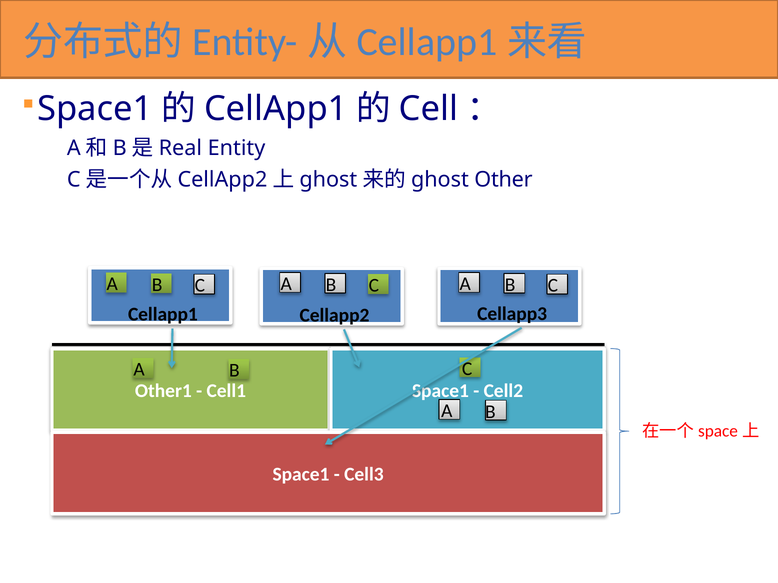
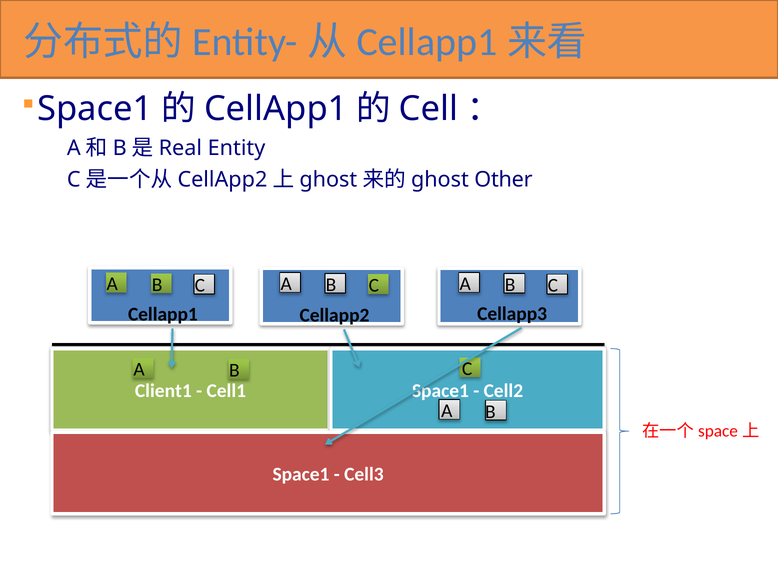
Other1: Other1 -> Client1 (163, 391)
